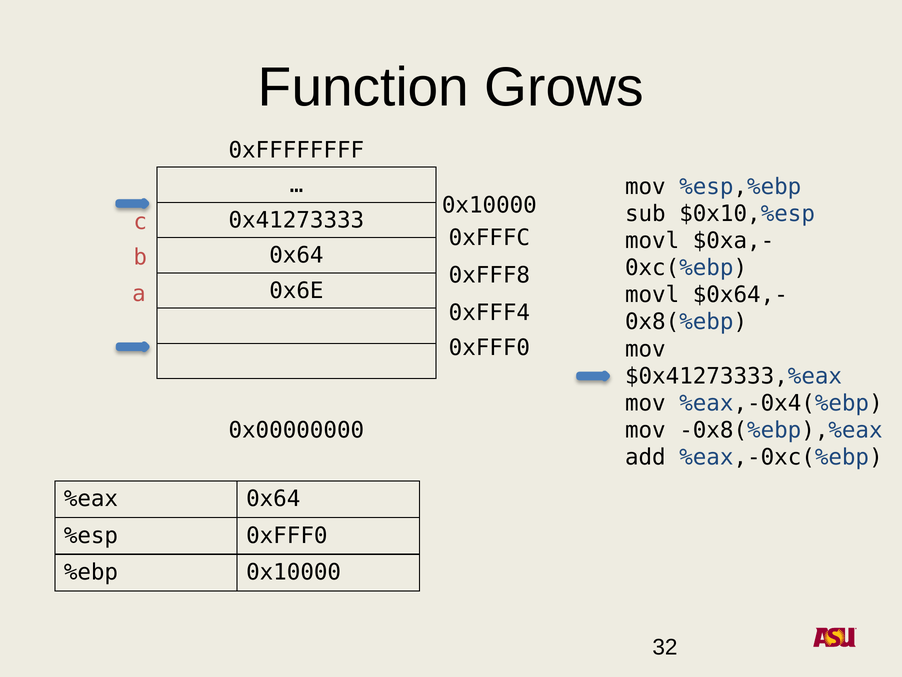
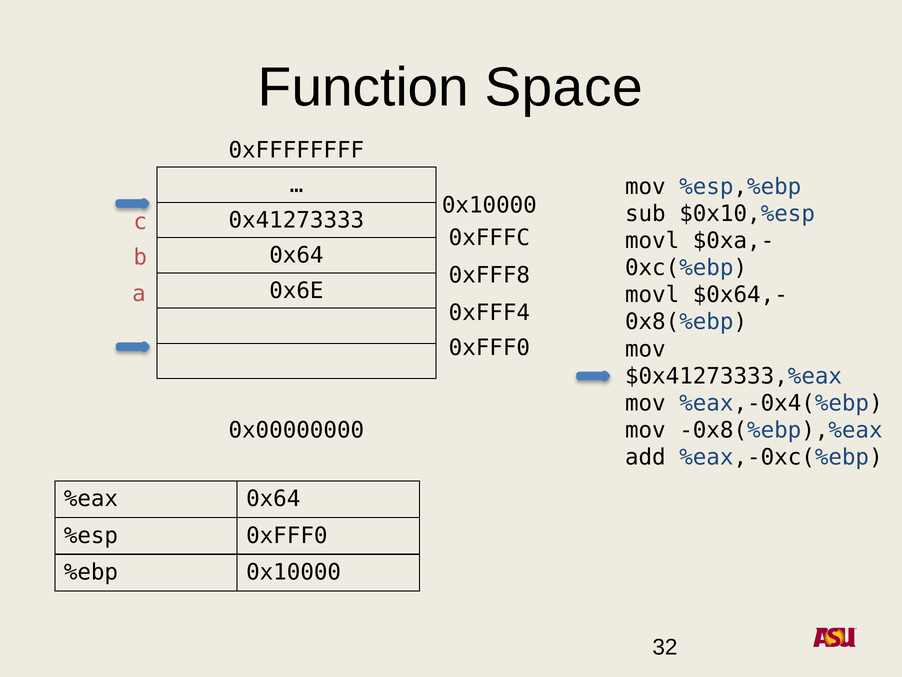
Grows: Grows -> Space (564, 87)
